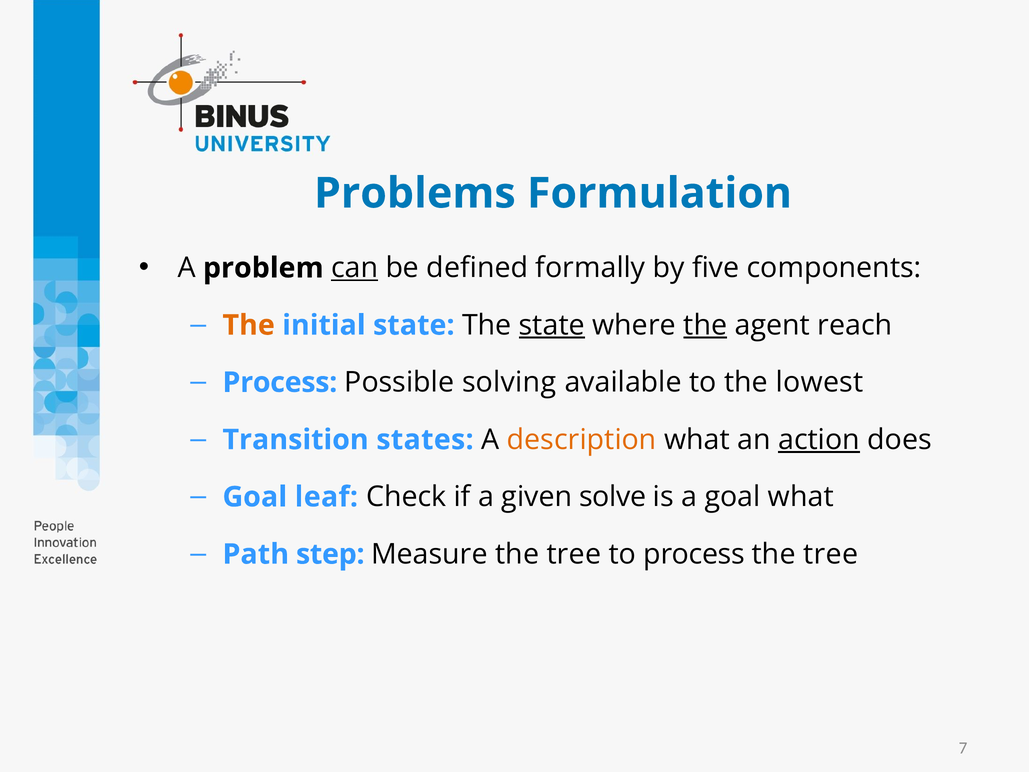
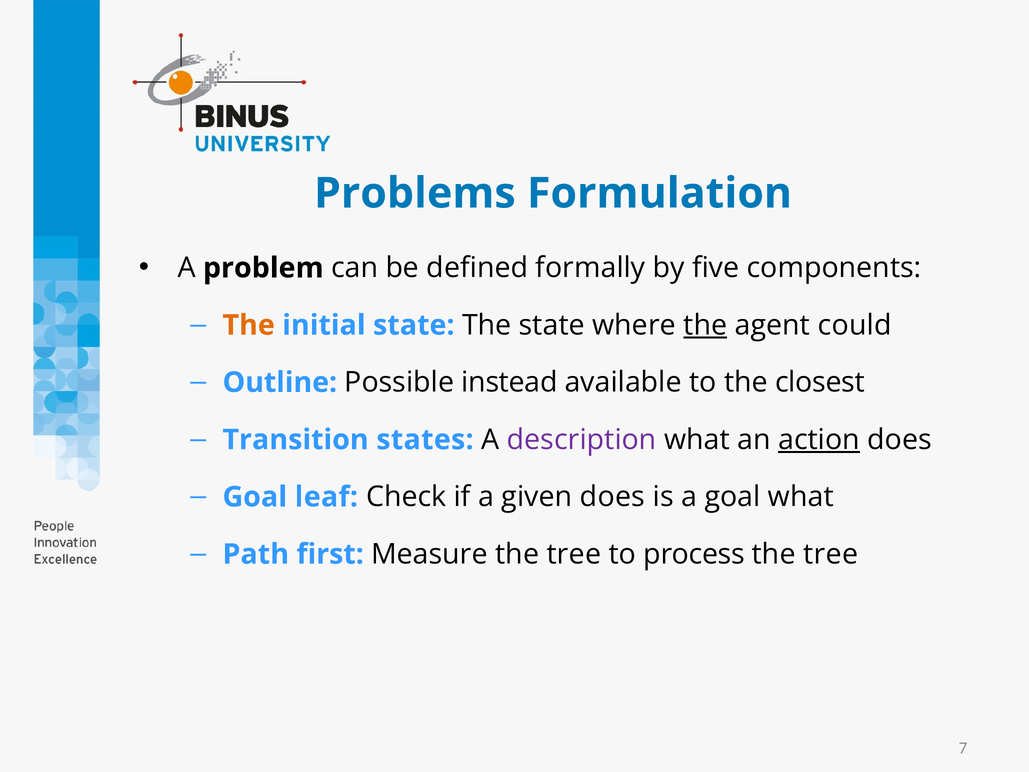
can underline: present -> none (355, 268)
state underline: present -> none (552, 325)
reach: reach -> could (855, 325)
Process: Process -> Outline (280, 382)
solving: solving -> instead (509, 382)
lowest: lowest -> closest (820, 382)
description colour: orange -> purple (582, 440)
given solve: solve -> does (612, 497)
step: step -> first (330, 554)
